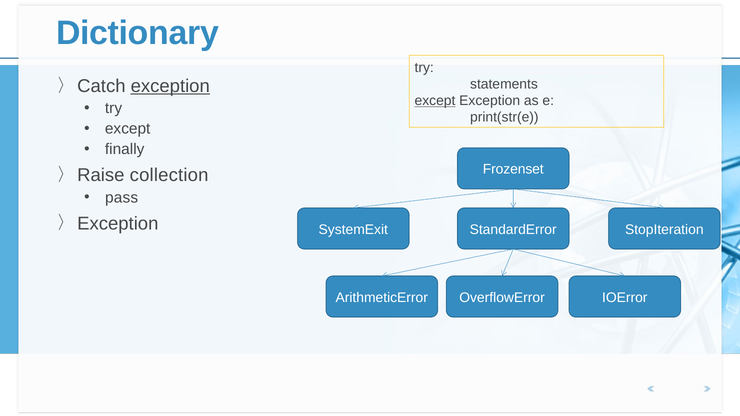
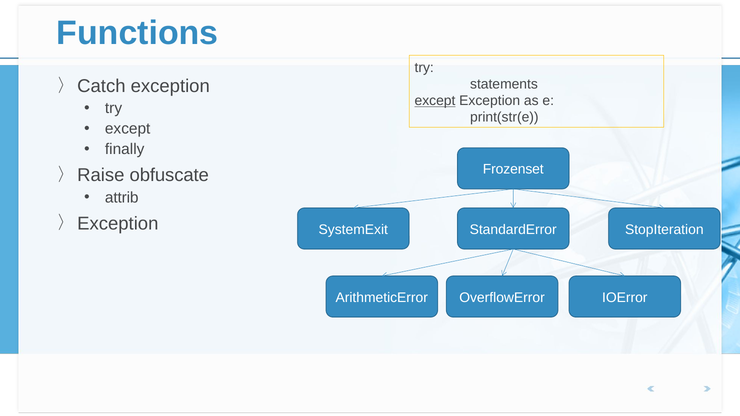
Dictionary: Dictionary -> Functions (137, 33)
exception underline: present -> none (170, 86)
collection: collection -> obfuscate (169, 175)
pass: pass -> attrib (122, 198)
